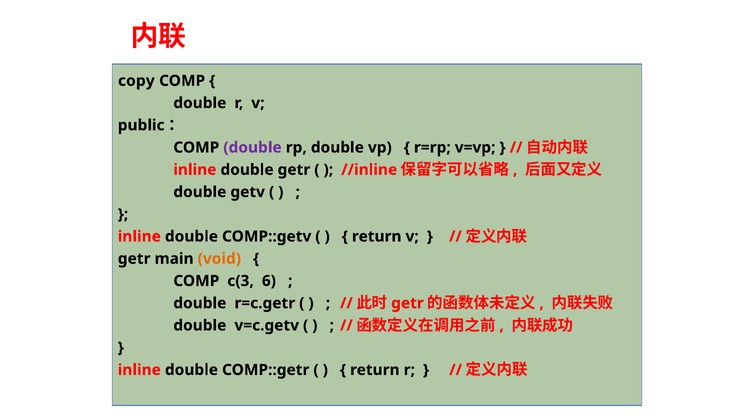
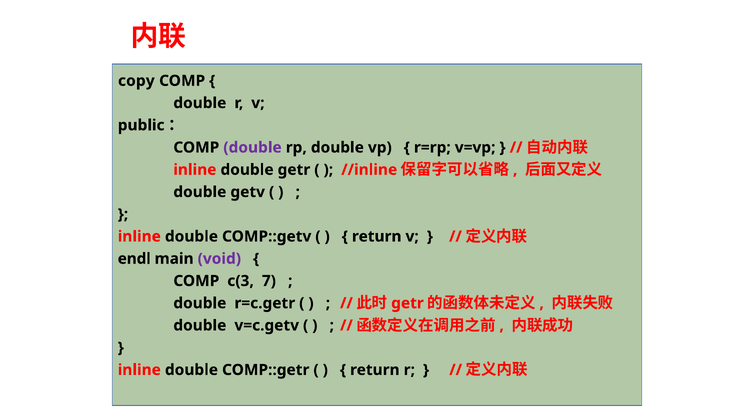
getr: getr -> endl (134, 259)
void colour: orange -> purple (219, 259)
6: 6 -> 7 (269, 281)
